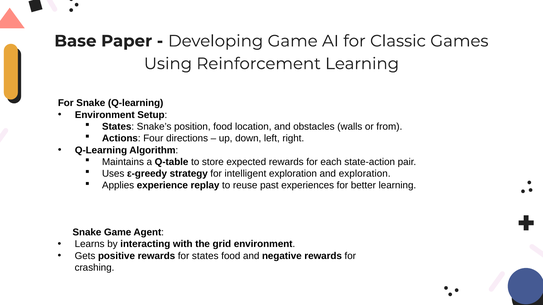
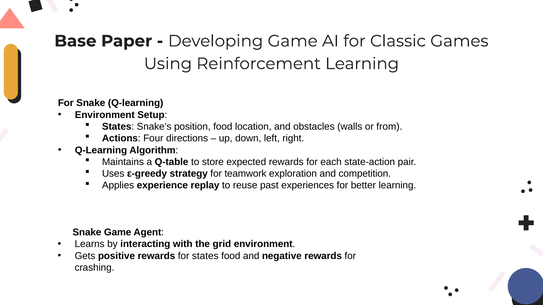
intelligent: intelligent -> teamwork (245, 174)
and exploration: exploration -> competition (365, 174)
